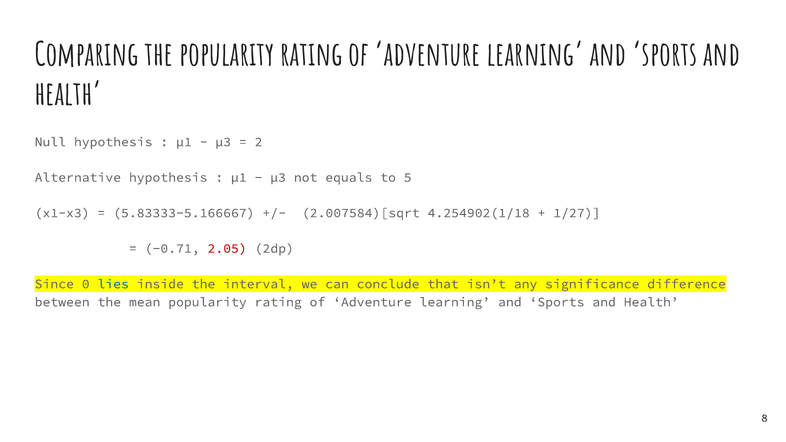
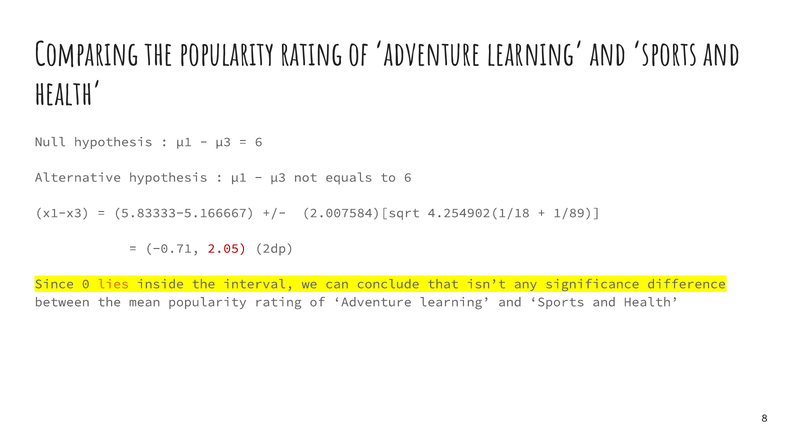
2: 2 -> 6 (259, 142)
to 5: 5 -> 6 (408, 177)
1/27: 1/27 -> 1/89 (577, 213)
lies colour: blue -> orange (113, 284)
